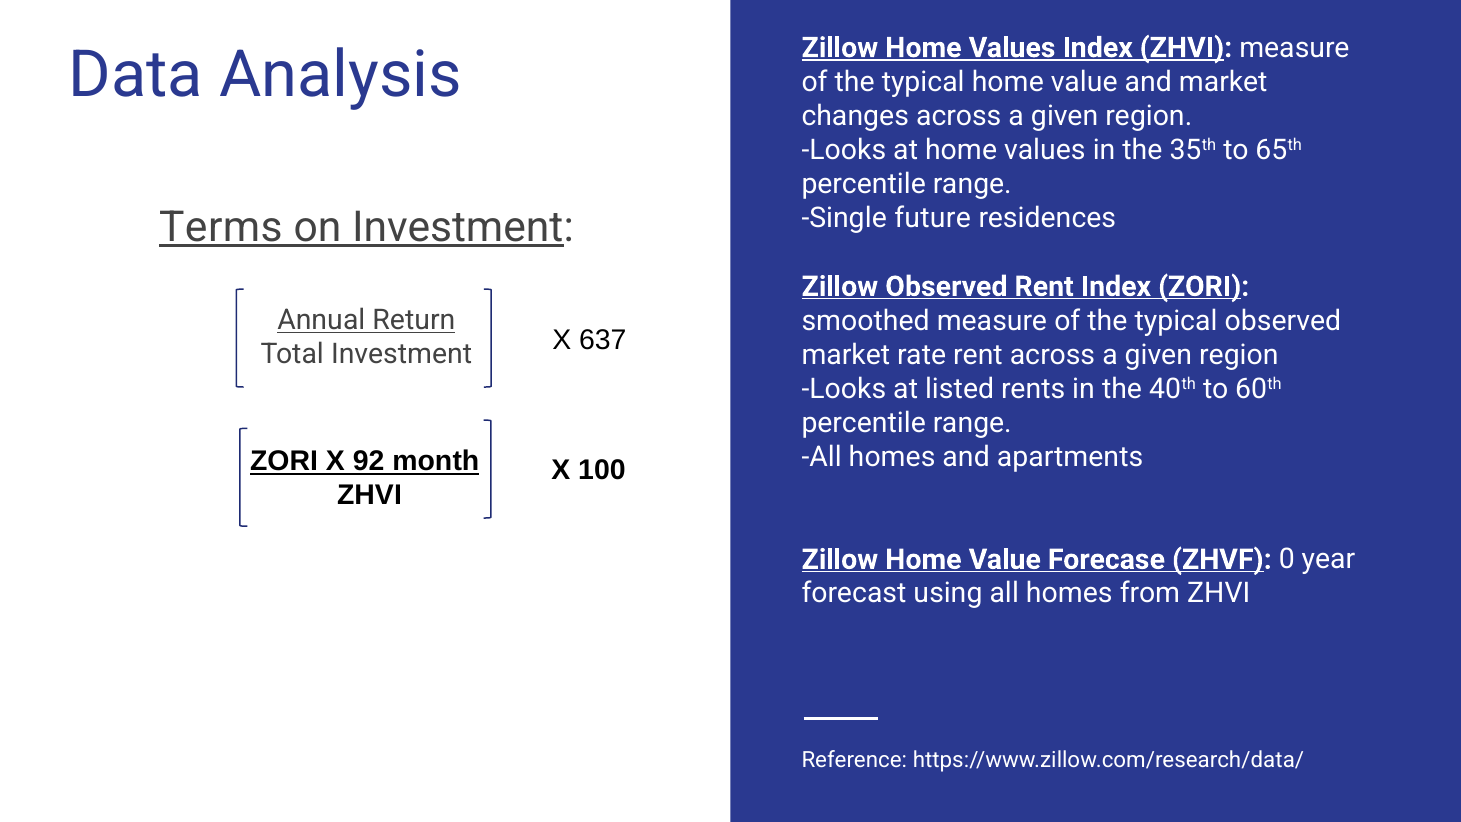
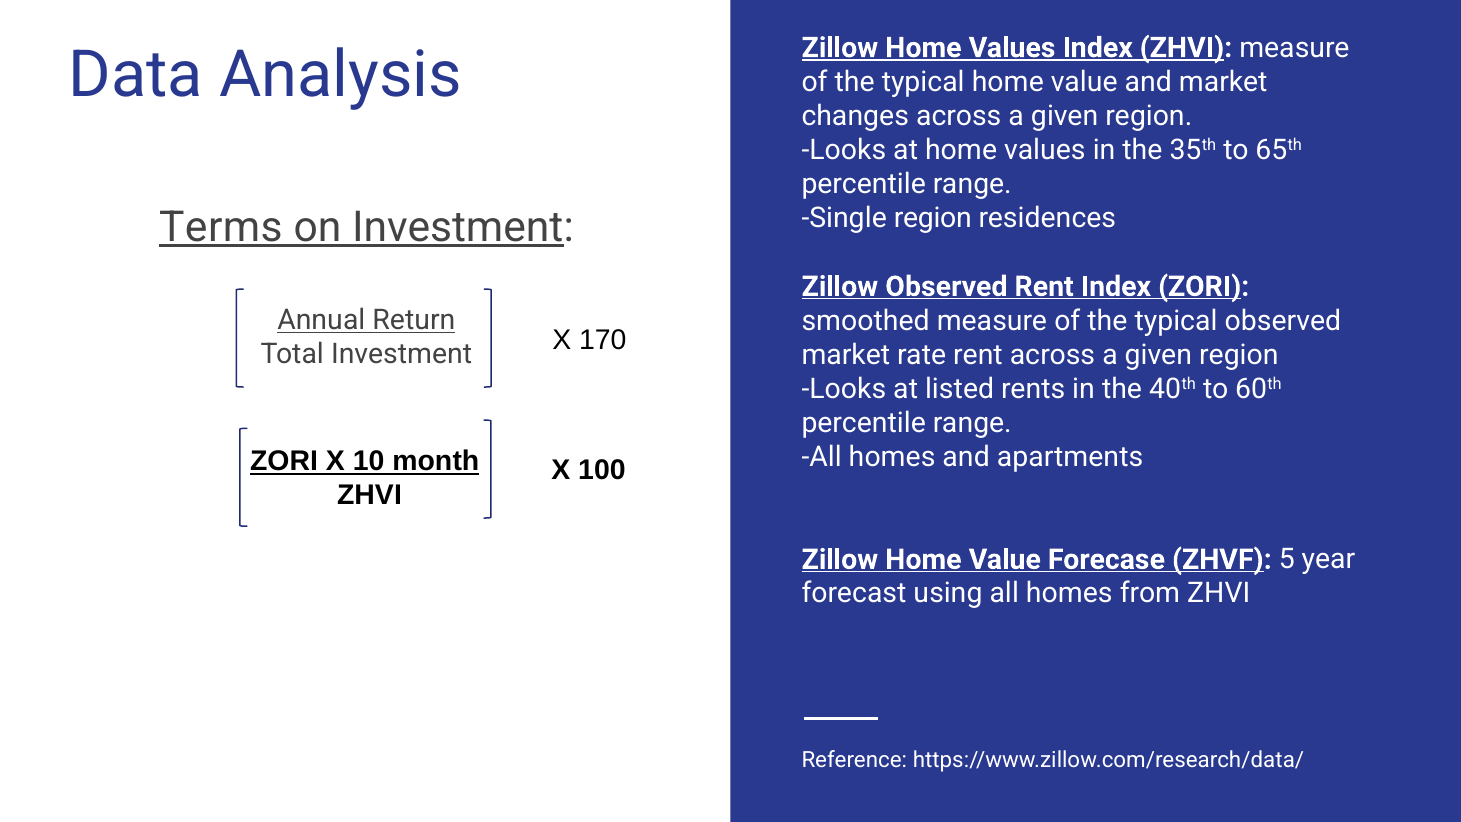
Single future: future -> region (933, 218)
637: 637 -> 170 (603, 340)
92: 92 -> 10 (369, 461)
0: 0 -> 5 (1287, 559)
